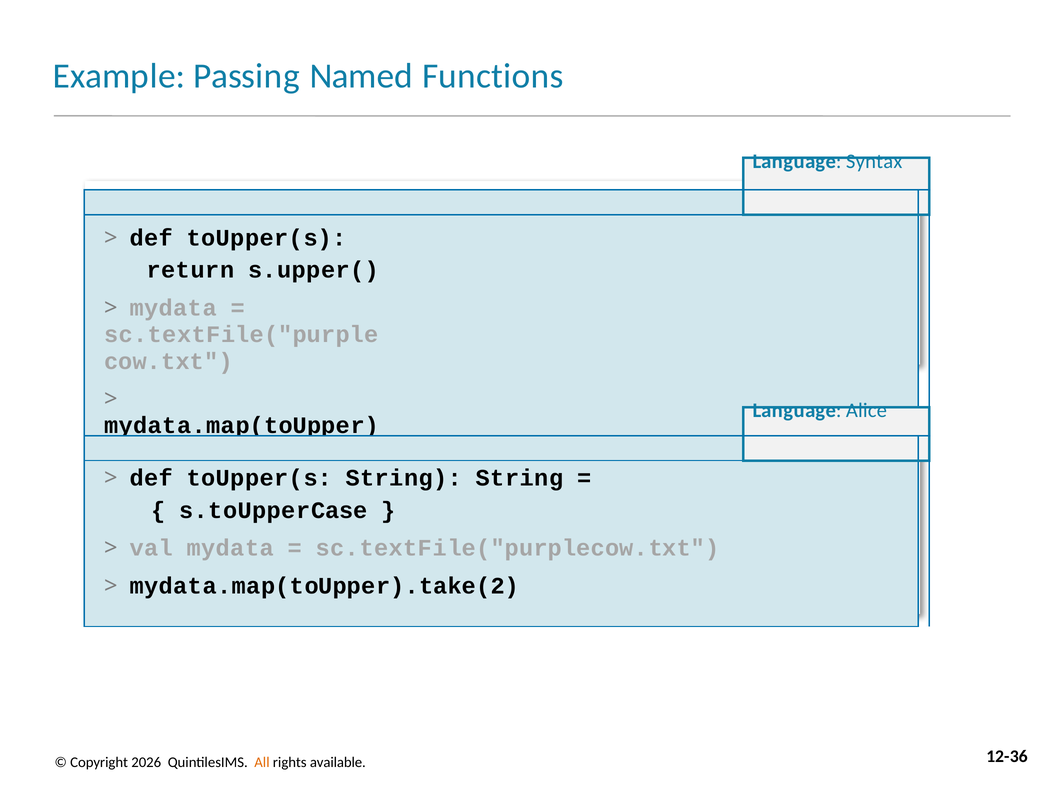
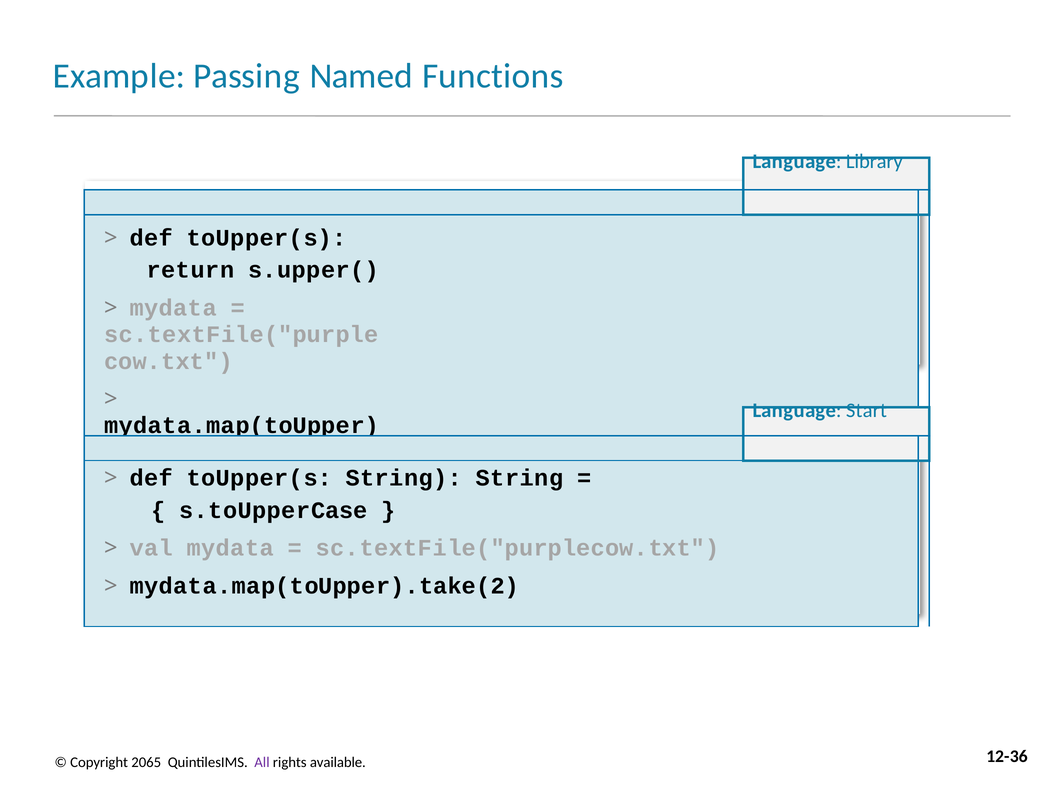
Syntax: Syntax -> Library (874, 162)
Alice: Alice -> Start (866, 410)
2026: 2026 -> 2065 (146, 762)
All colour: orange -> purple (262, 762)
